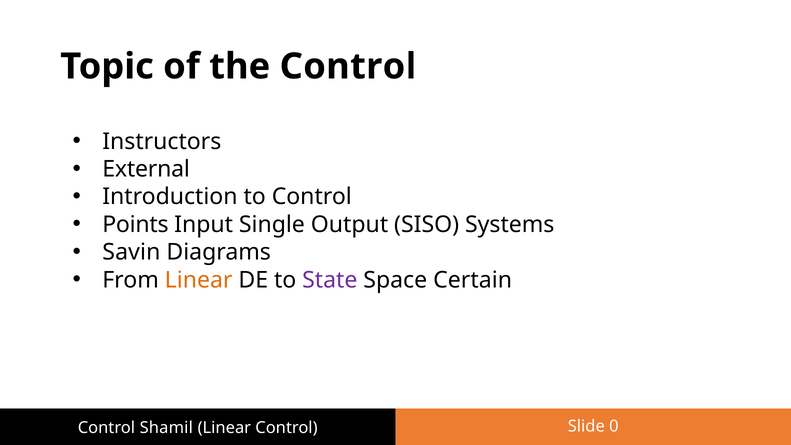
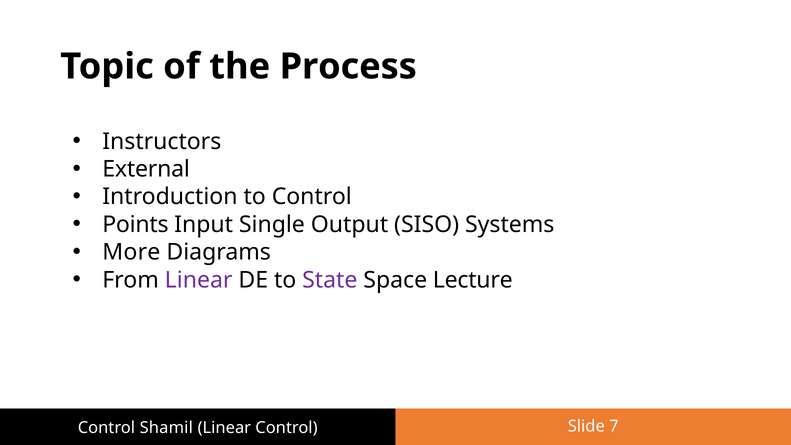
the Control: Control -> Process (348, 66)
Savin: Savin -> More (131, 252)
Linear colour: orange -> purple (199, 280)
Certain: Certain -> Lecture (473, 280)
0: 0 -> 7 (614, 426)
